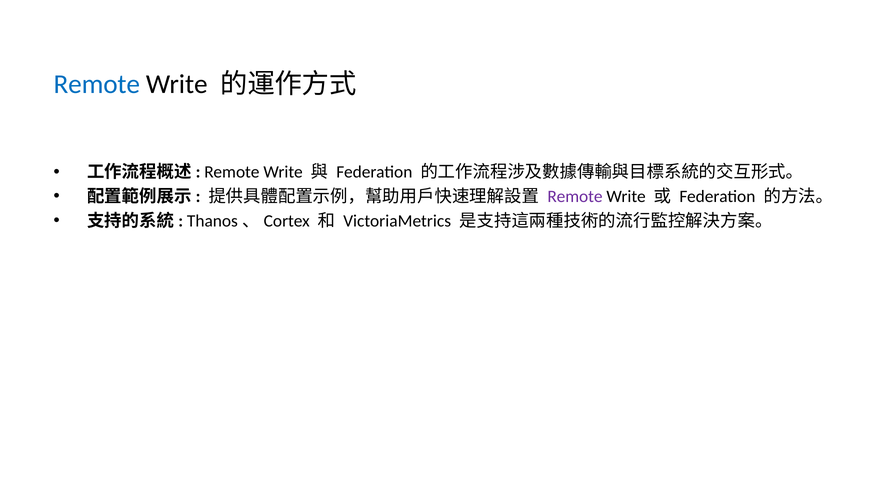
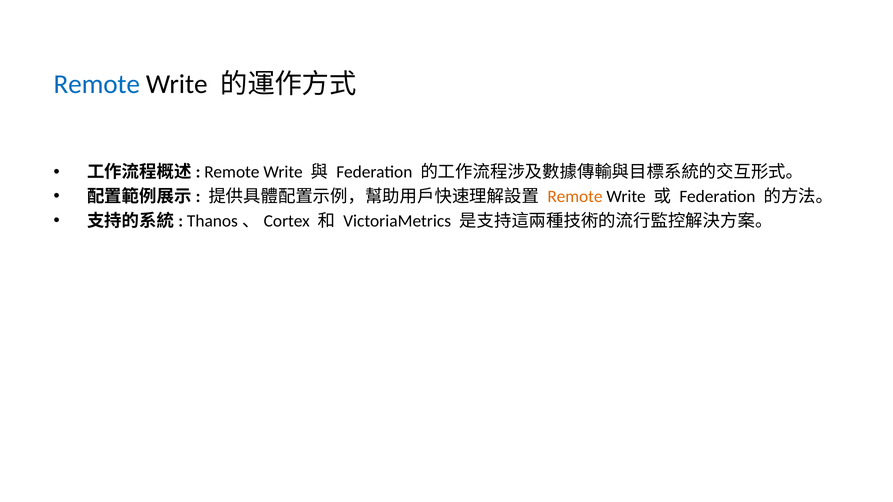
Remote colour: purple -> orange (575, 197)
